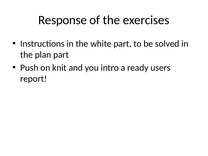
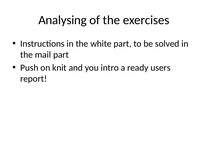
Response: Response -> Analysing (63, 20)
plan: plan -> mail (43, 55)
